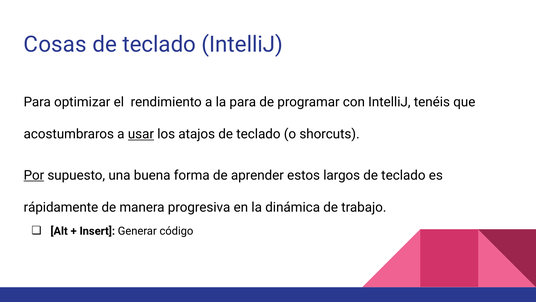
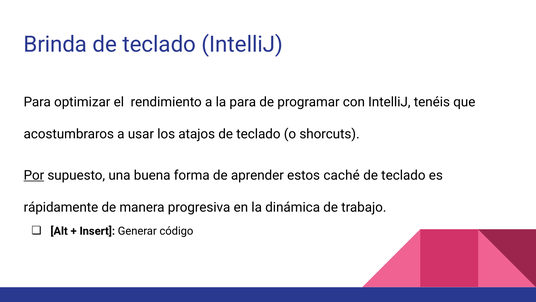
Cosas: Cosas -> Brinda (55, 44)
usar underline: present -> none (141, 134)
largos: largos -> caché (342, 175)
